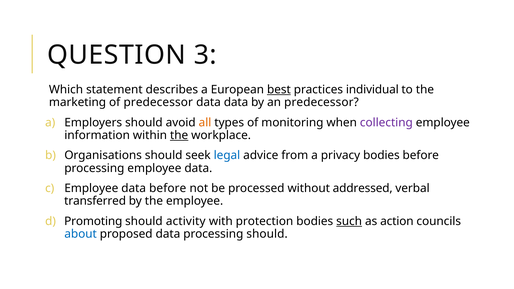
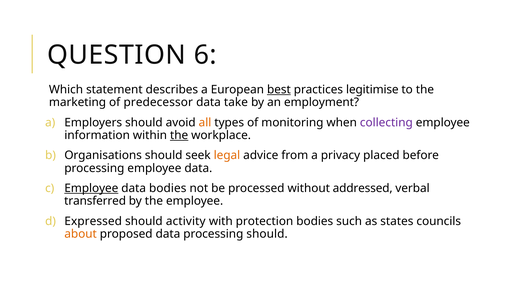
3: 3 -> 6 (205, 55)
individual: individual -> legitimise (372, 90)
data data: data -> take (236, 102)
an predecessor: predecessor -> employment (322, 102)
legal colour: blue -> orange (227, 155)
privacy bodies: bodies -> placed (381, 155)
Employee underline: none -> present (91, 188)
data before: before -> bodies (168, 188)
Promoting: Promoting -> Expressed (93, 221)
such underline: present -> none (349, 221)
action: action -> states (397, 221)
about colour: blue -> orange (81, 234)
